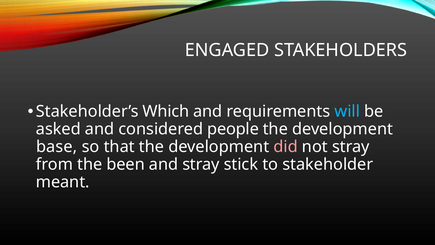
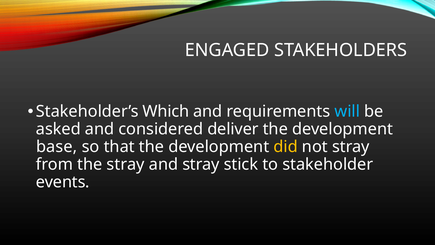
people: people -> deliver (233, 129)
did colour: pink -> yellow (286, 147)
the been: been -> stray (126, 164)
meant: meant -> events (63, 182)
